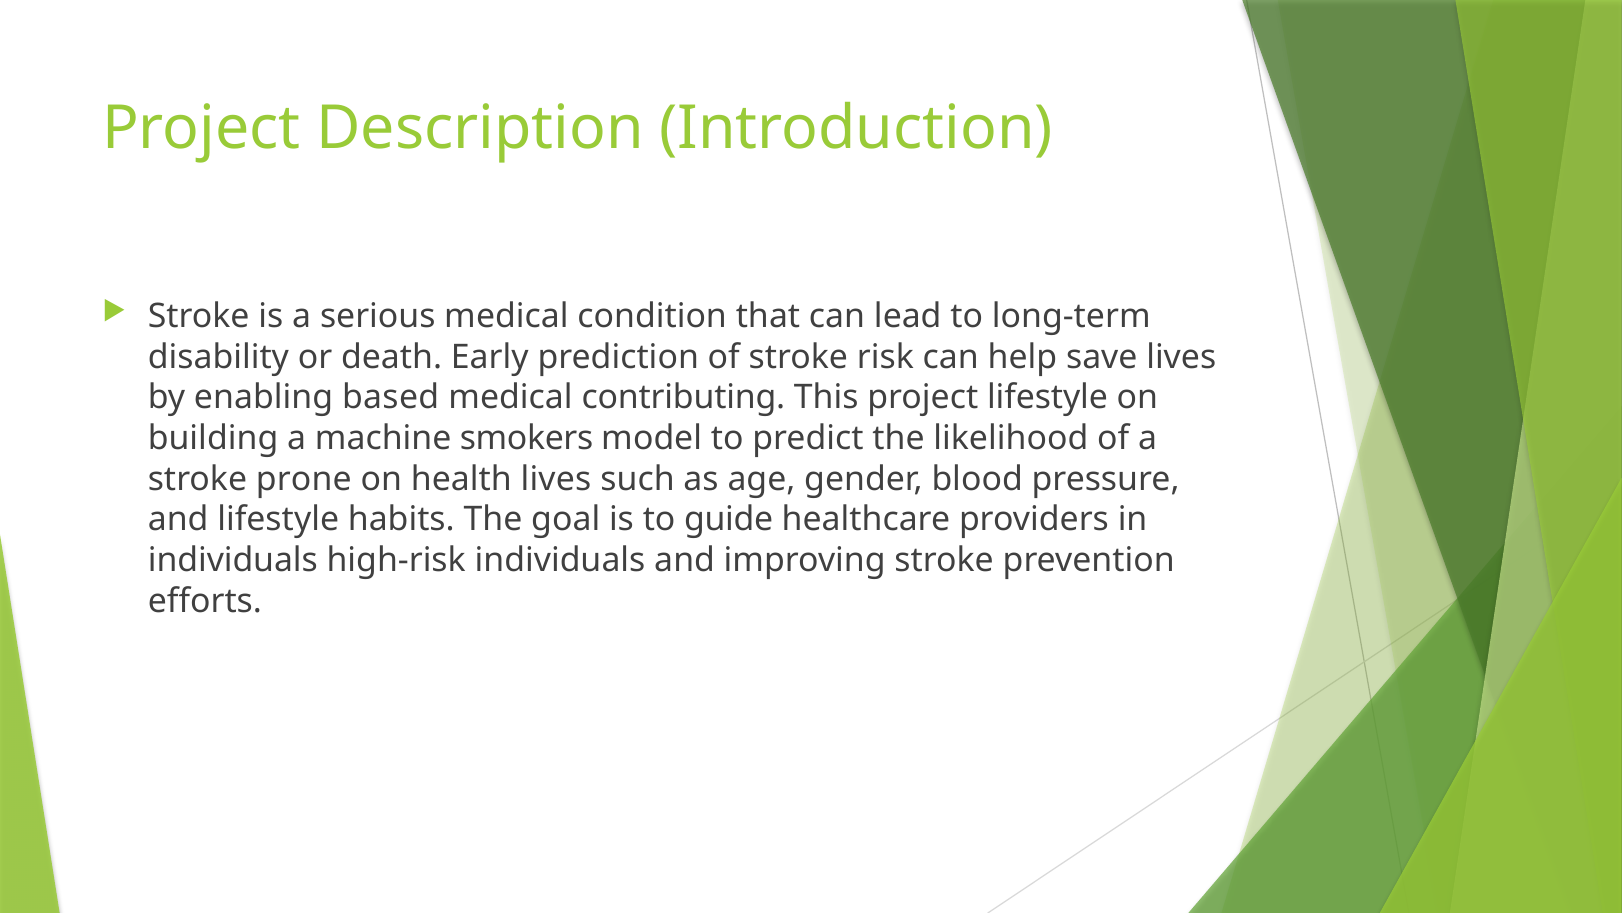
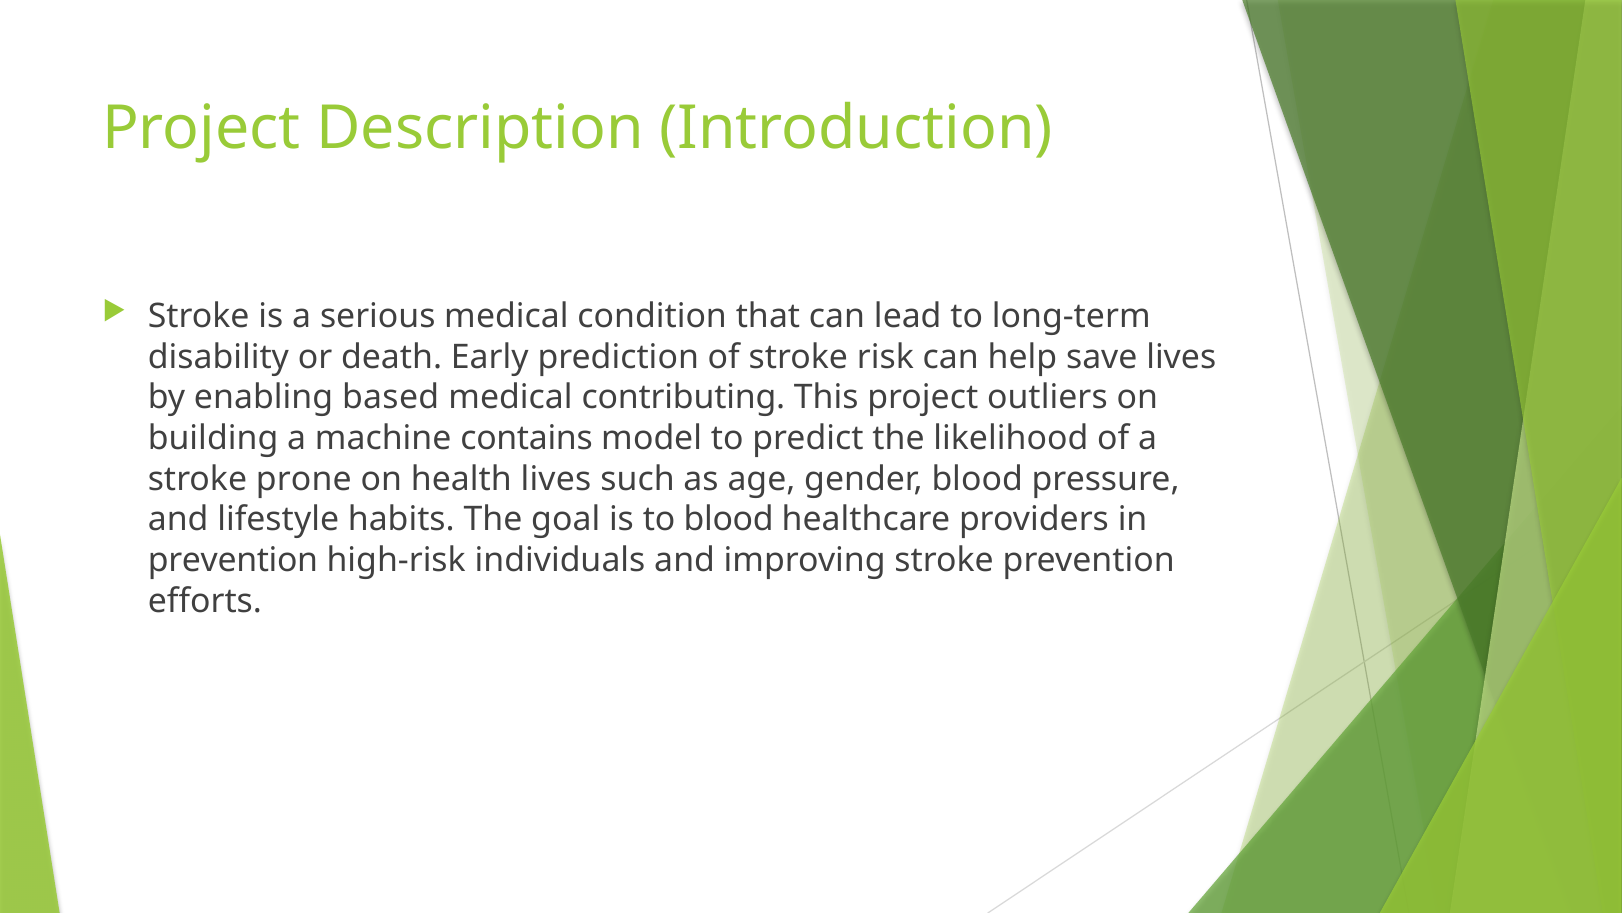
project lifestyle: lifestyle -> outliers (1047, 397)
smokers: smokers -> contains (527, 438)
to guide: guide -> blood (729, 519)
individuals: individuals -> prevention (233, 560)
